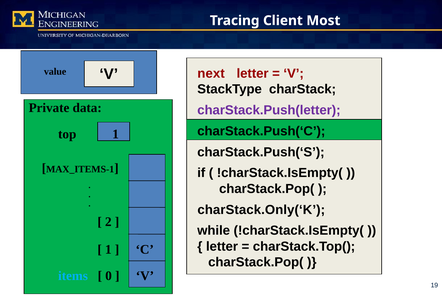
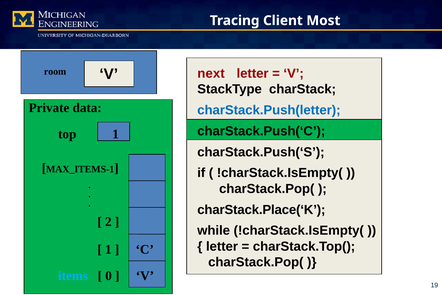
value: value -> room (55, 72)
charStack.Push(letter colour: purple -> blue (269, 110)
charStack.Only(‘K: charStack.Only(‘K -> charStack.Place(‘K (261, 209)
